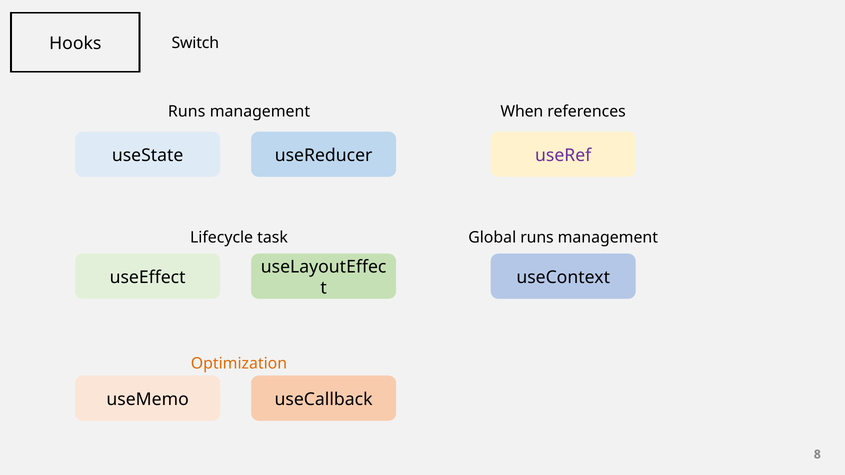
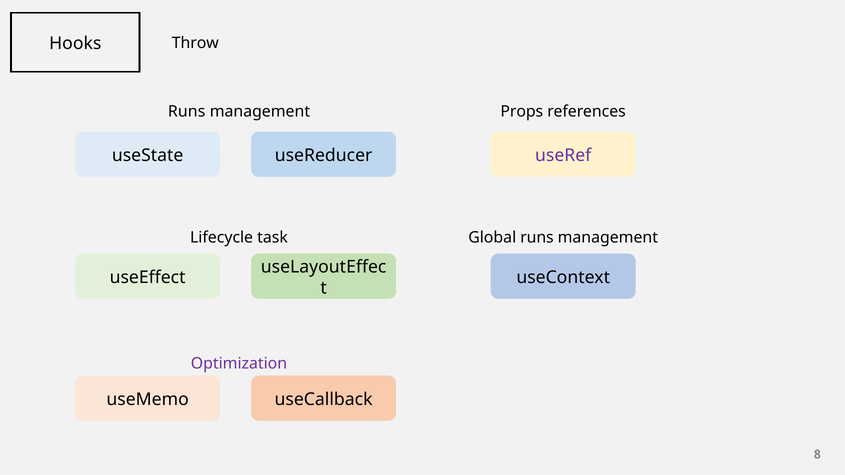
Switch: Switch -> Throw (195, 43)
When: When -> Props (522, 112)
Optimization colour: orange -> purple (239, 364)
